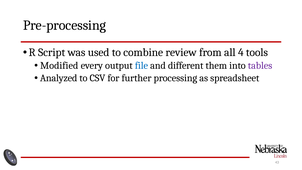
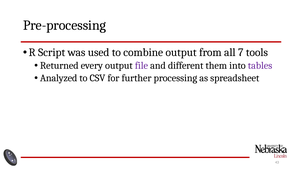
combine review: review -> output (181, 52)
4: 4 -> 7 (241, 52)
Modified: Modified -> Returned (59, 66)
file colour: blue -> purple (141, 66)
